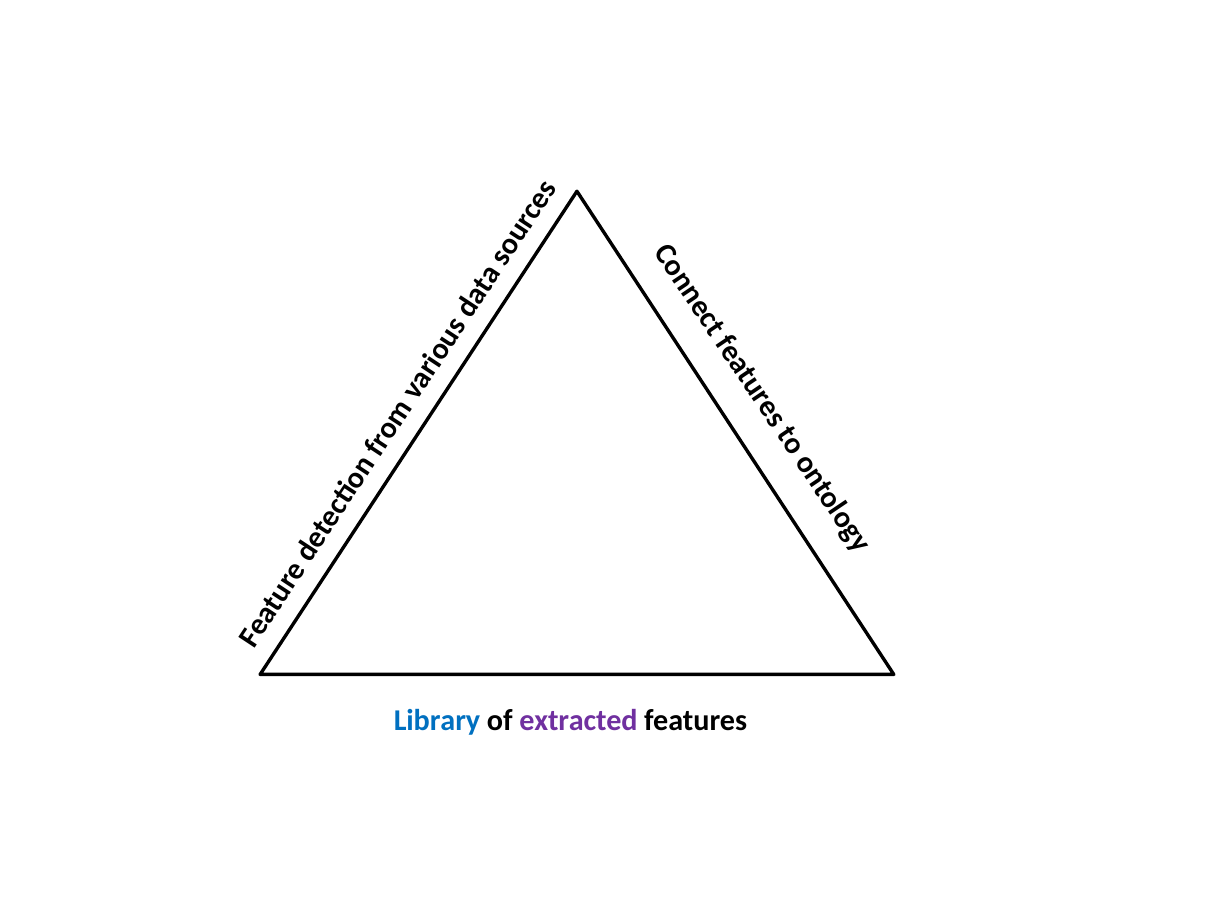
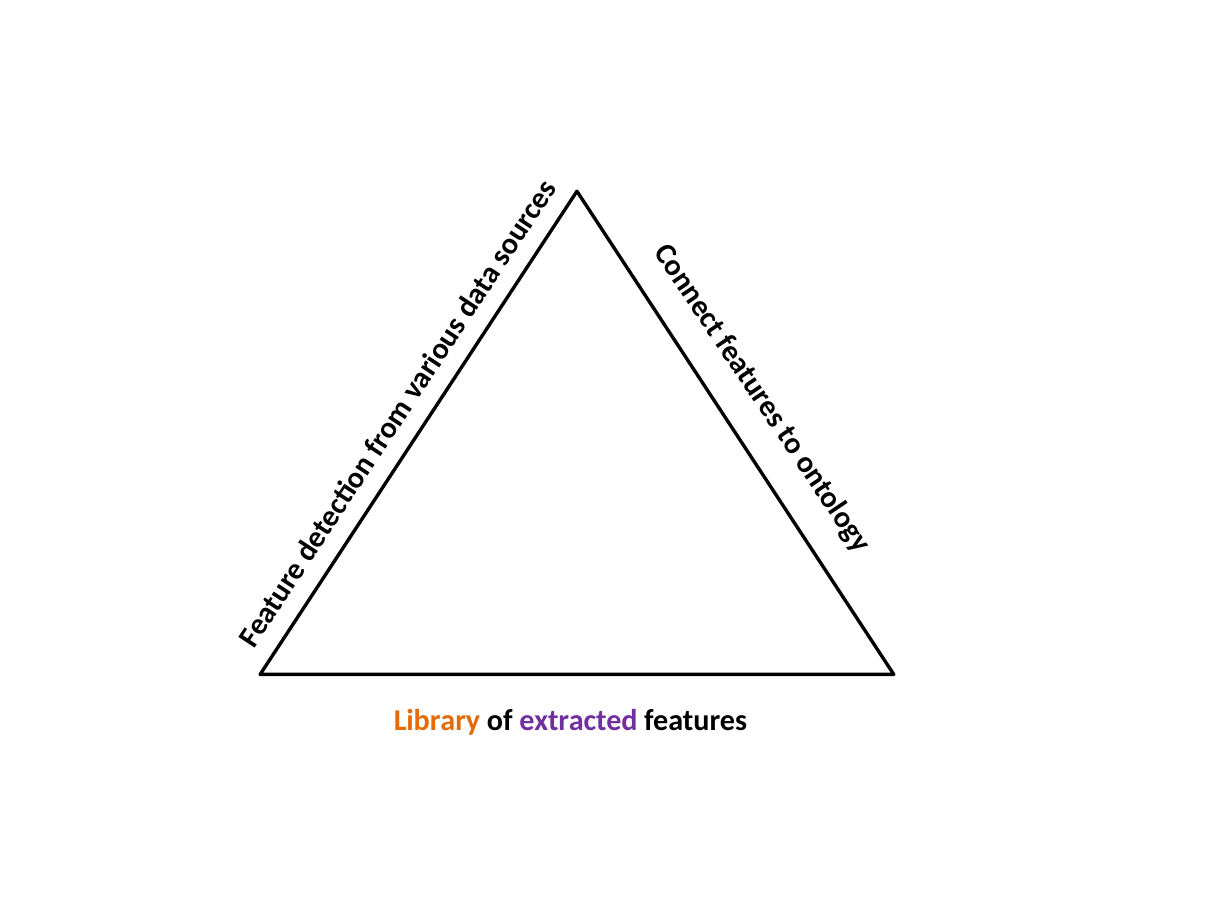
Library colour: blue -> orange (437, 720)
